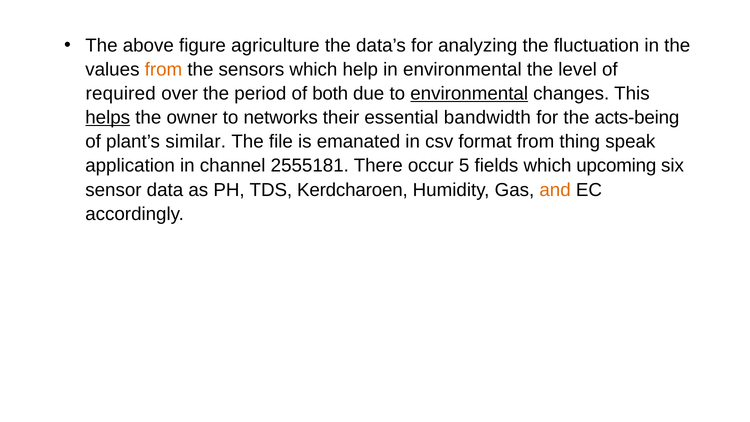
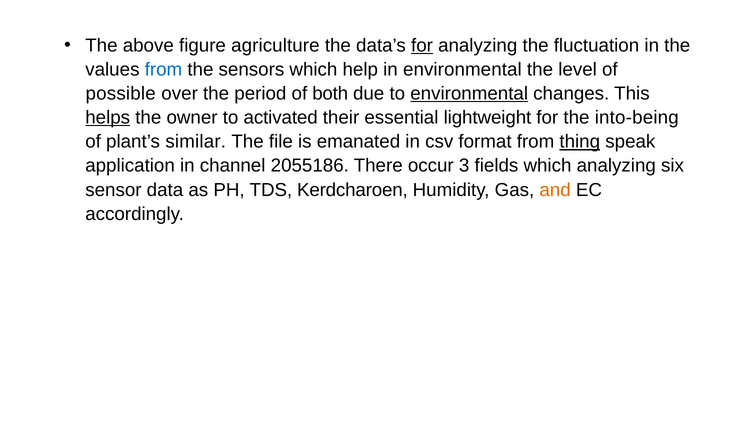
for underline: none -> present (422, 45)
from colour: orange -> blue (163, 69)
required: required -> possible (121, 93)
networks: networks -> activated (281, 118)
bandwidth: bandwidth -> lightweight (487, 118)
acts-being: acts-being -> into-being (637, 118)
thing underline: none -> present (580, 142)
2555181: 2555181 -> 2055186 (310, 166)
5: 5 -> 3 (464, 166)
which upcoming: upcoming -> analyzing (616, 166)
